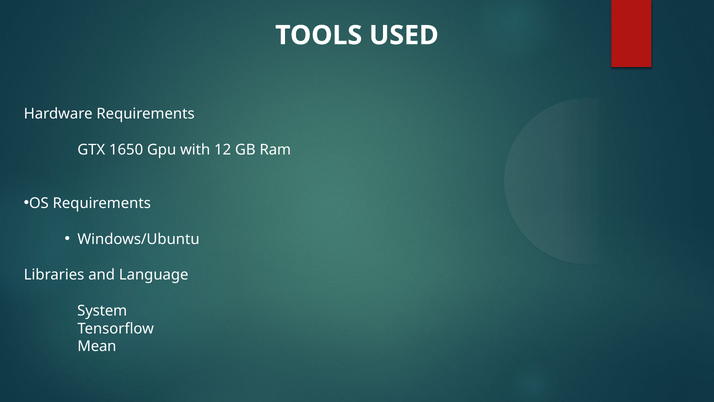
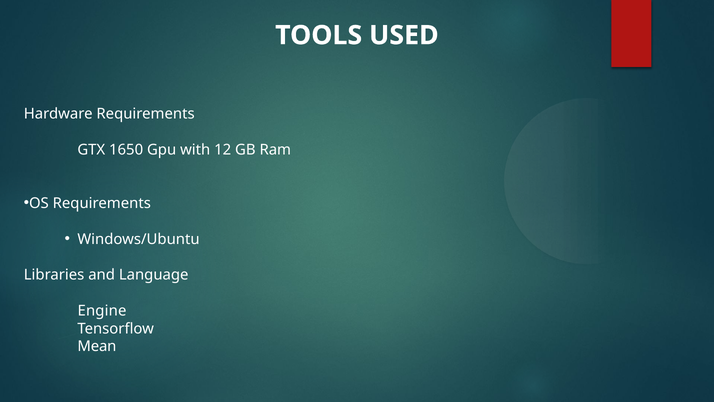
System: System -> Engine (102, 310)
